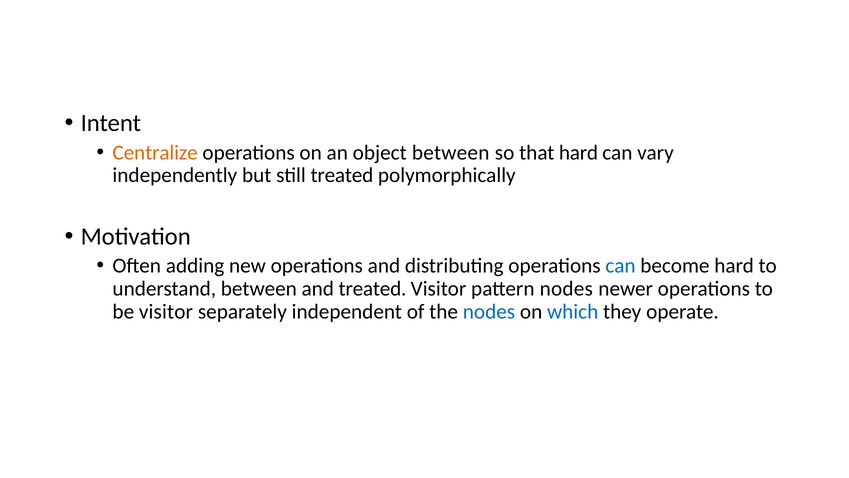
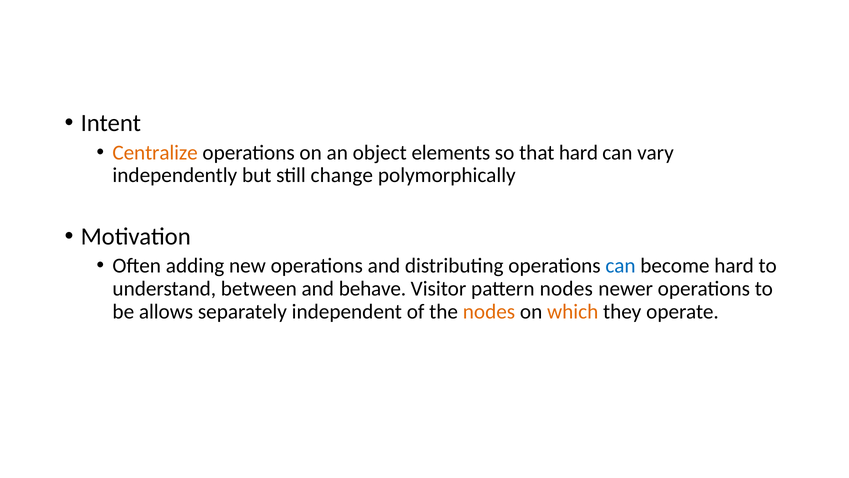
object between: between -> elements (451, 152)
still treated: treated -> change (342, 175)
and treated: treated -> behave (372, 288)
be visitor: visitor -> allows (166, 311)
nodes colour: blue -> orange (489, 311)
which colour: blue -> orange (573, 311)
